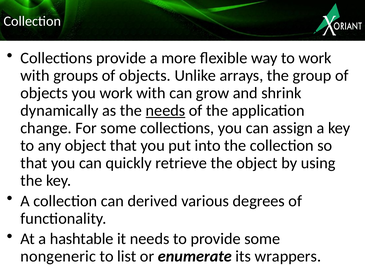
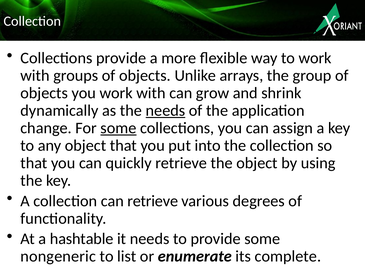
some underline: none -> present (118, 128)
can derived: derived -> retrieve (153, 201)
wrappers: wrappers -> complete (288, 257)
